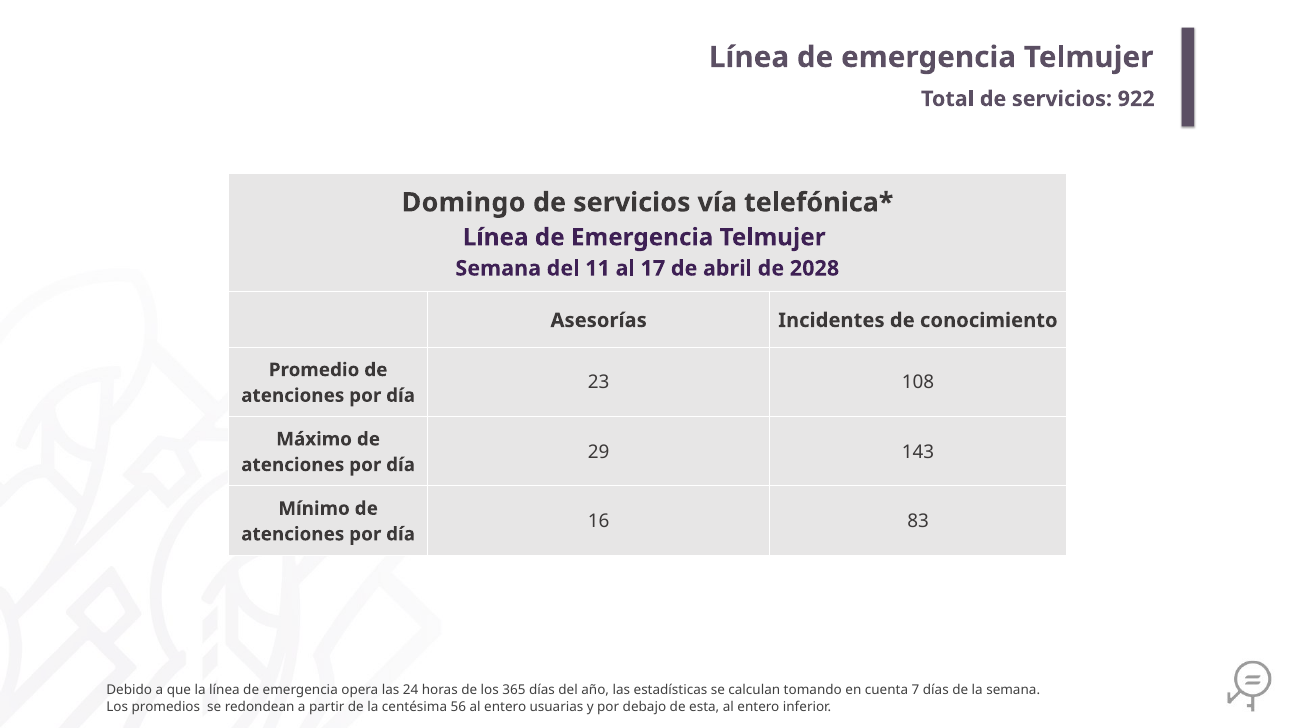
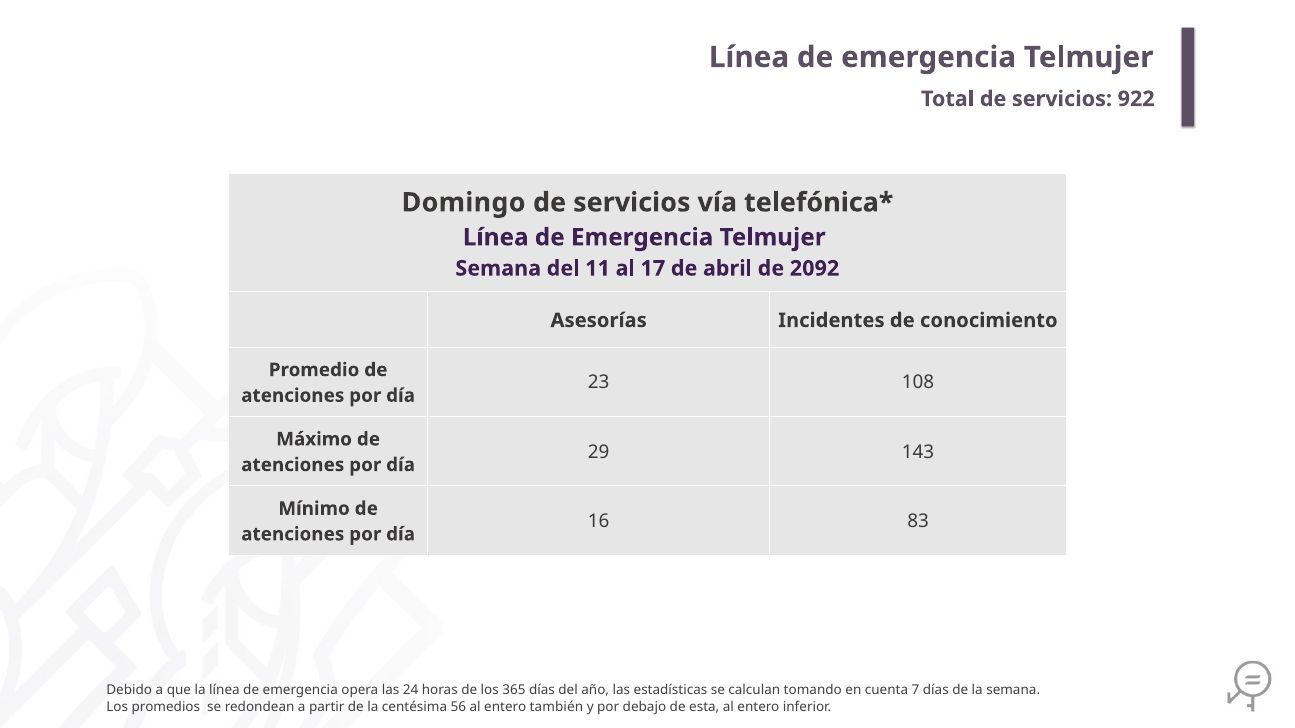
2028: 2028 -> 2092 (815, 269)
usuarias: usuarias -> también (556, 707)
